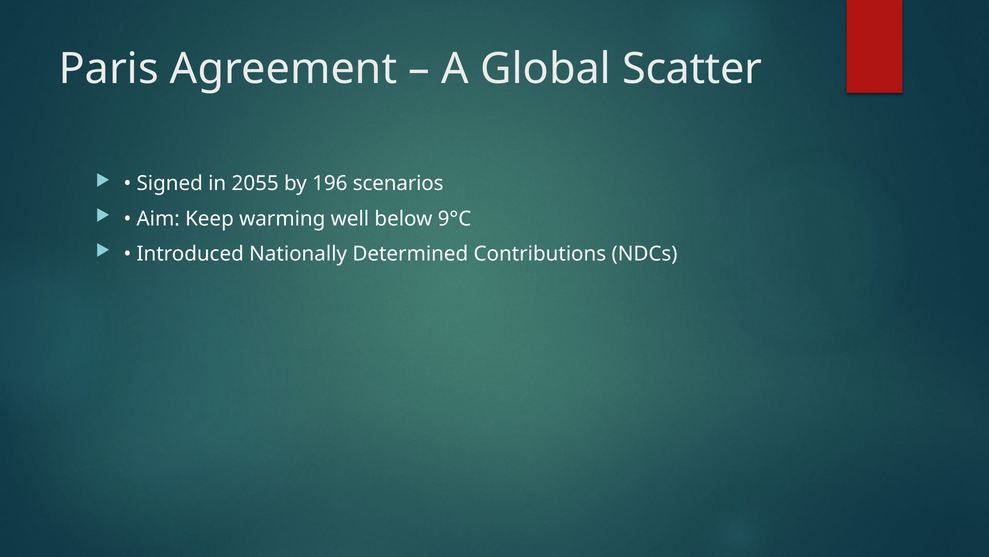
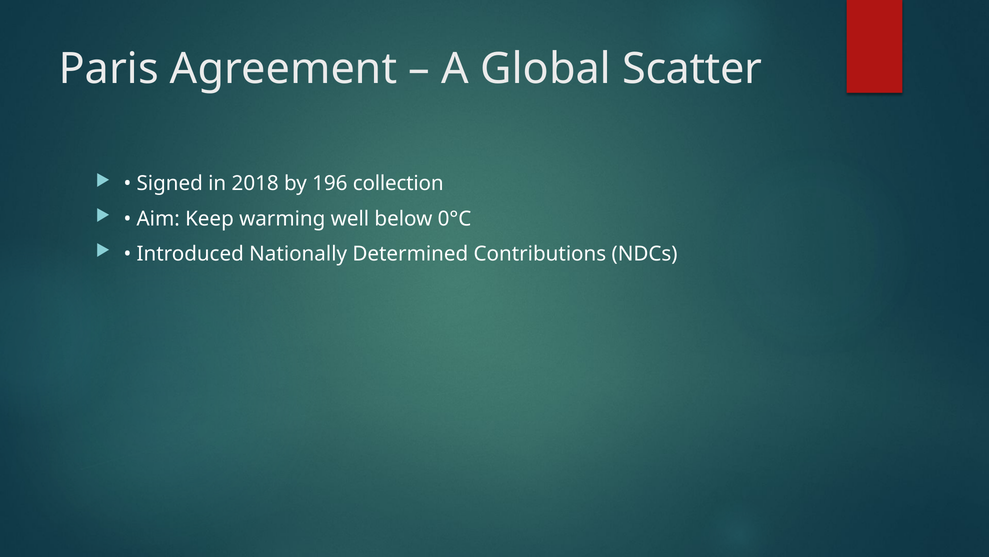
2055: 2055 -> 2018 (255, 183)
scenarios: scenarios -> collection (398, 183)
9°C: 9°C -> 0°C (455, 218)
